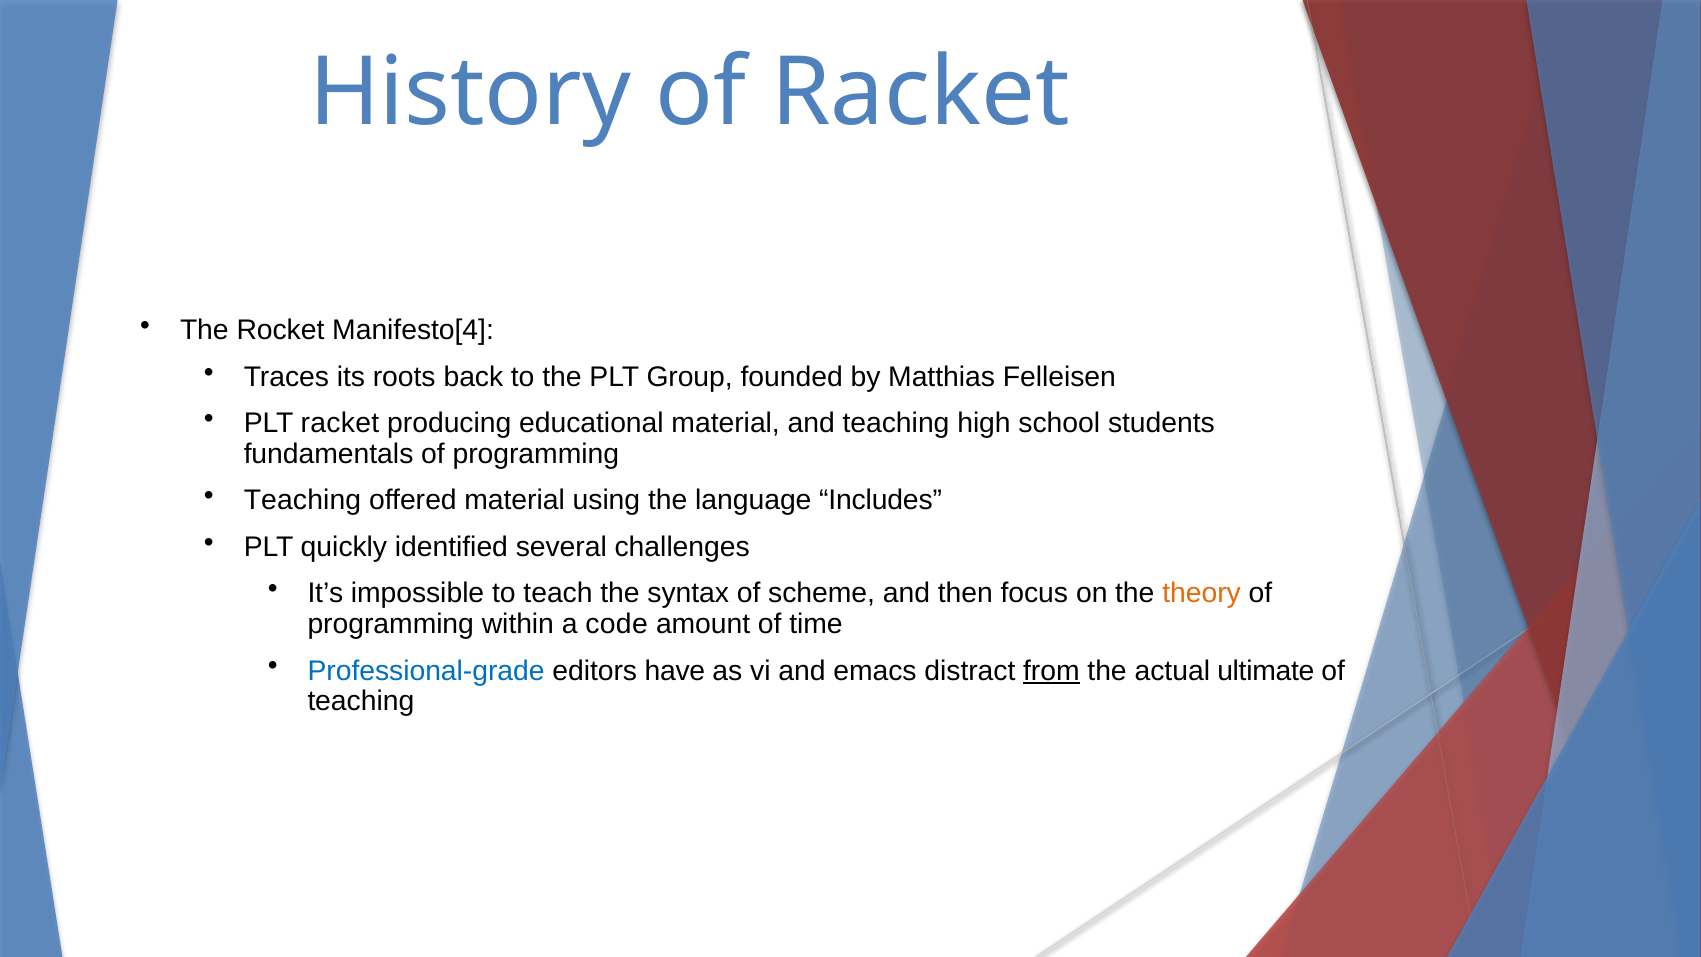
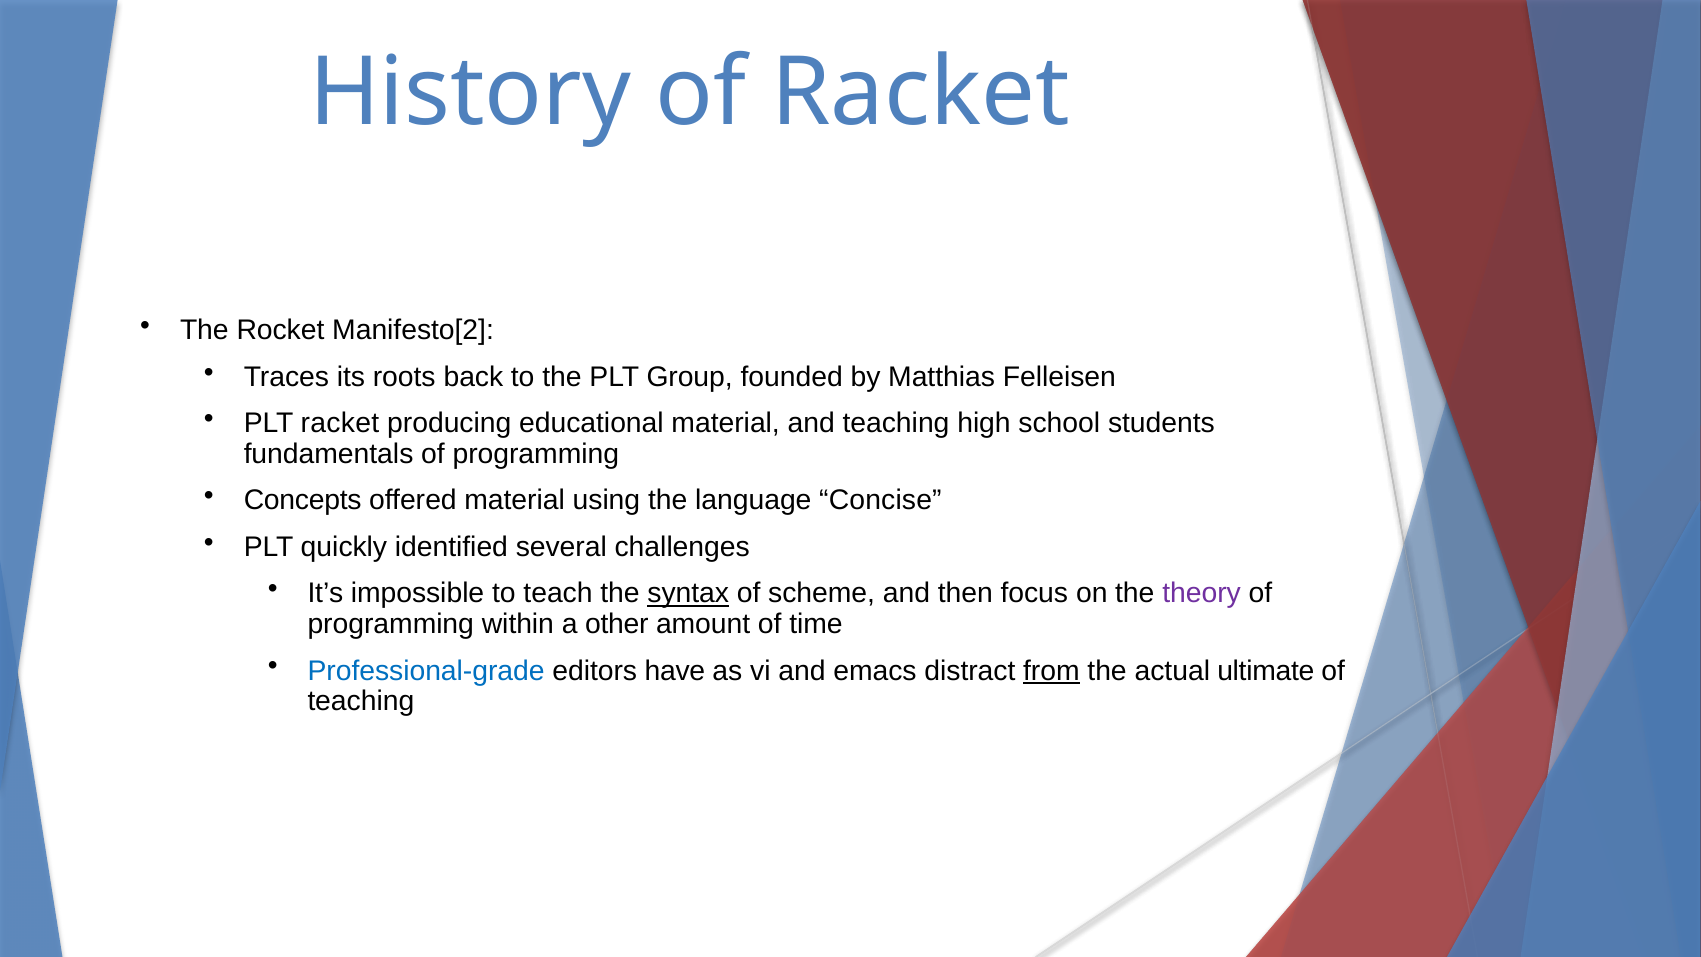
Manifesto[4: Manifesto[4 -> Manifesto[2 (413, 330)
Teaching: Teaching -> Concepts (303, 500)
Includes: Includes -> Concise (880, 500)
syntax underline: none -> present (688, 593)
theory colour: orange -> purple (1202, 593)
code: code -> other (617, 624)
